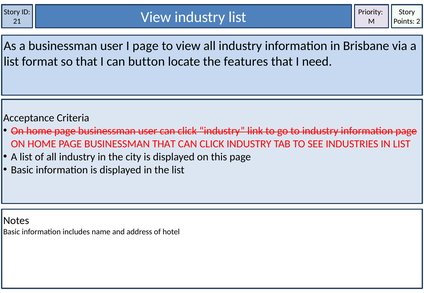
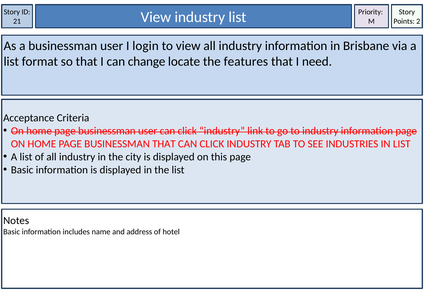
I page: page -> login (146, 46)
button: button -> change (147, 62)
